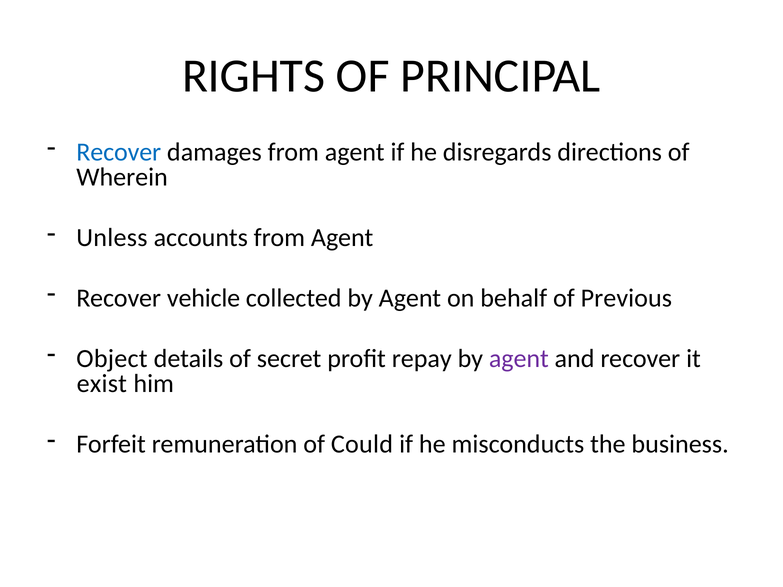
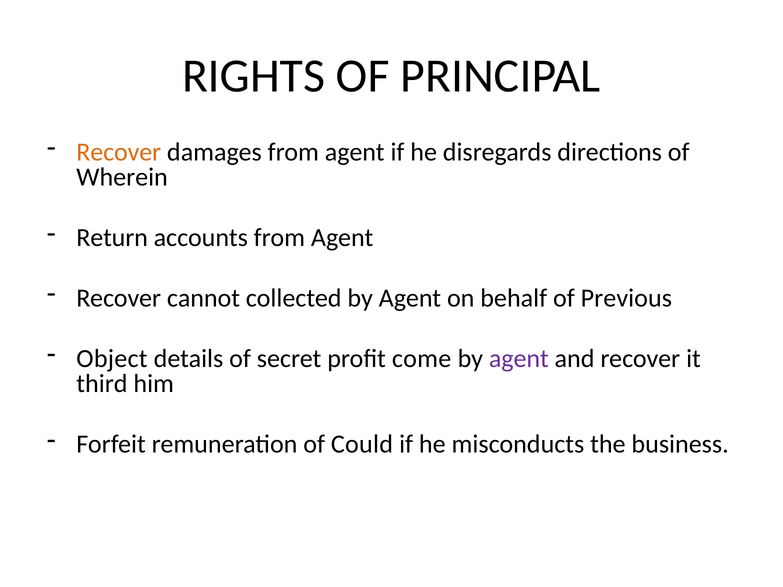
Recover colour: blue -> orange (119, 152)
Unless: Unless -> Return (112, 238)
vehicle: vehicle -> cannot (203, 298)
repay: repay -> come (422, 359)
exist: exist -> third (102, 384)
